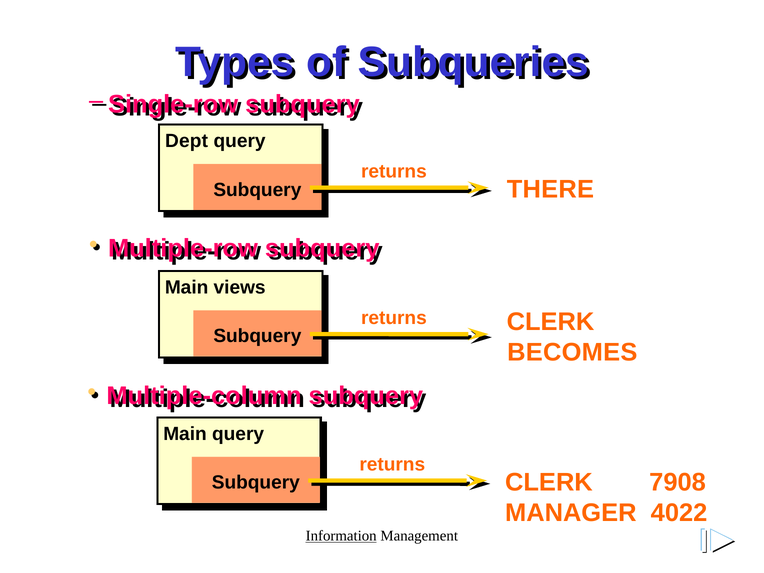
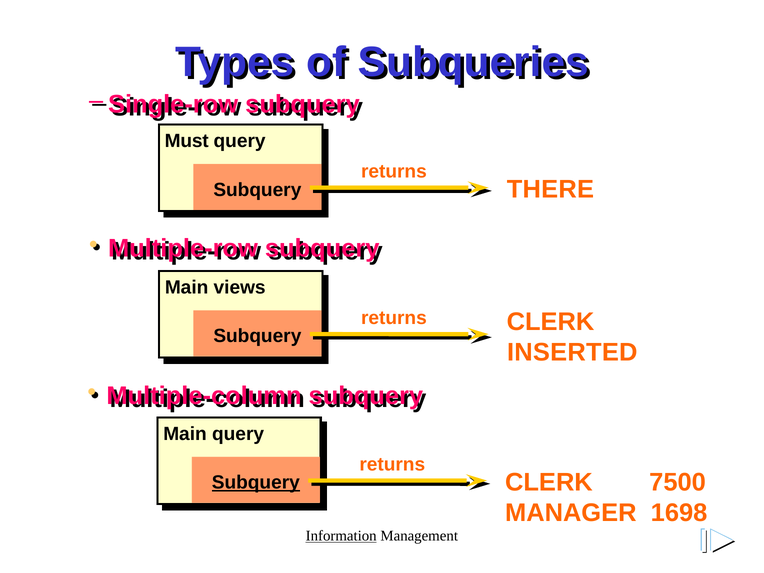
Dept: Dept -> Must (187, 141)
BECOMES: BECOMES -> INSERTED (572, 352)
7908: 7908 -> 7500 (678, 482)
Subquery underline: none -> present (256, 483)
4022: 4022 -> 1698 (679, 513)
